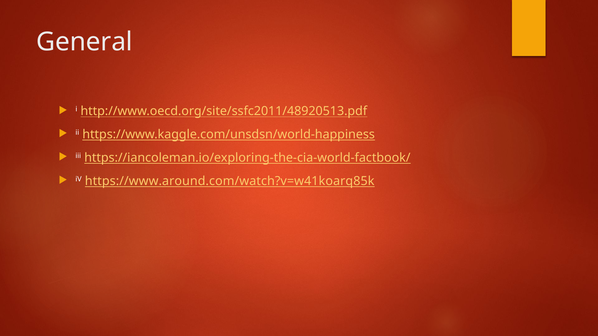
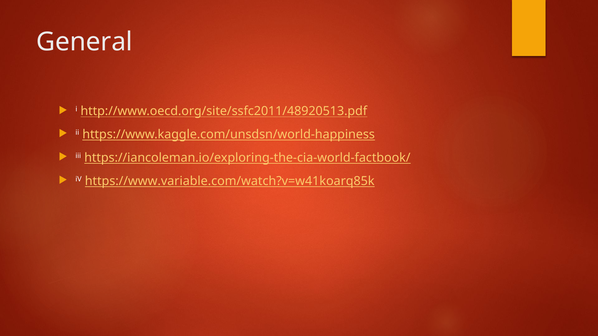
https://www.around.com/watch?v=w41koarq85k: https://www.around.com/watch?v=w41koarq85k -> https://www.variable.com/watch?v=w41koarq85k (230, 181)
